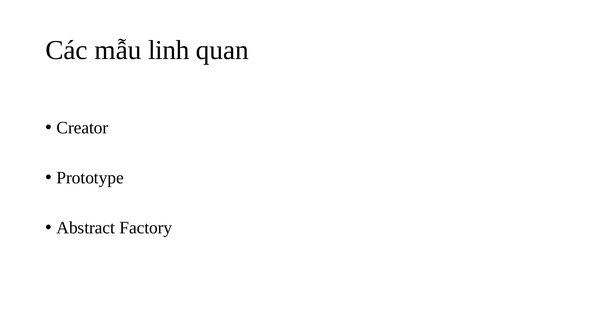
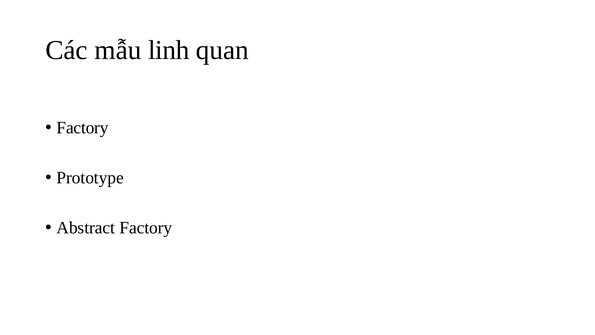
Creator: Creator -> Factory (83, 128)
